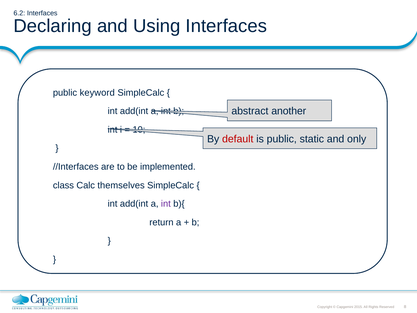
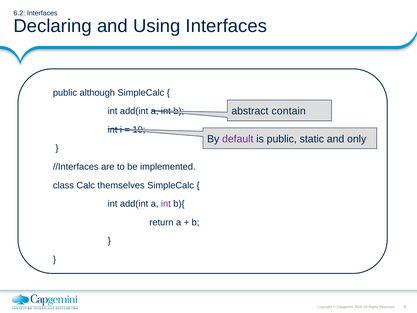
keyword: keyword -> although (97, 93)
another: another -> contain (289, 111)
default colour: red -> purple (238, 139)
